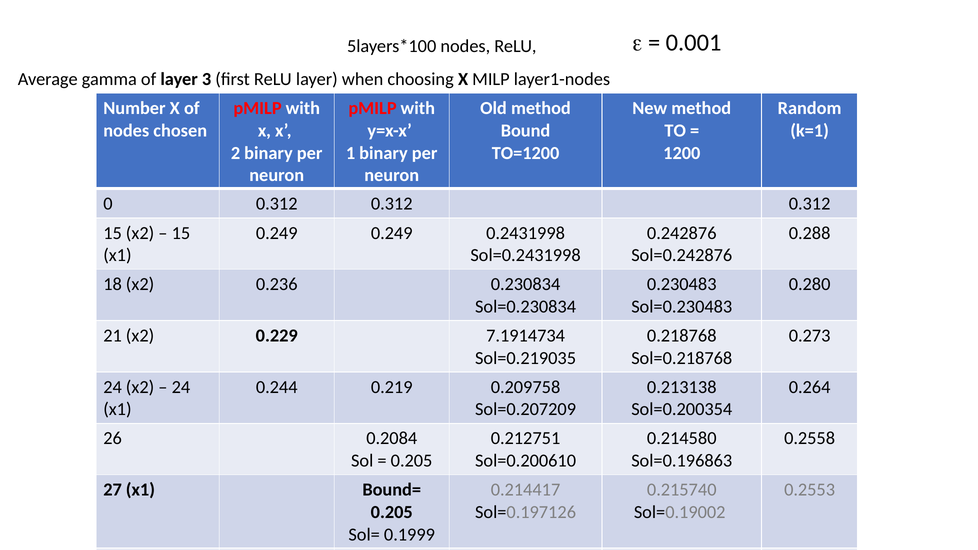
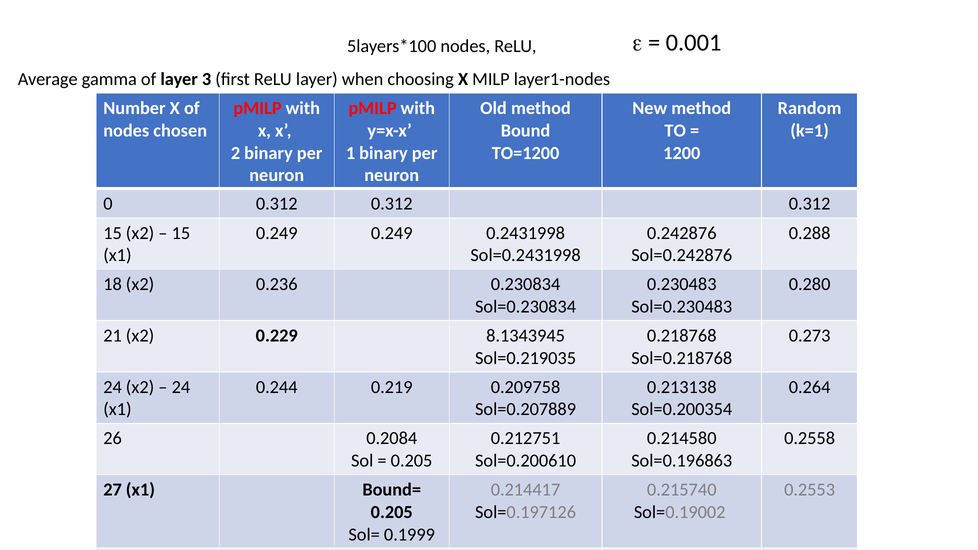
7.1914734: 7.1914734 -> 8.1343945 (526, 336)
Sol=0.207209: Sol=0.207209 -> Sol=0.207889 (526, 410)
